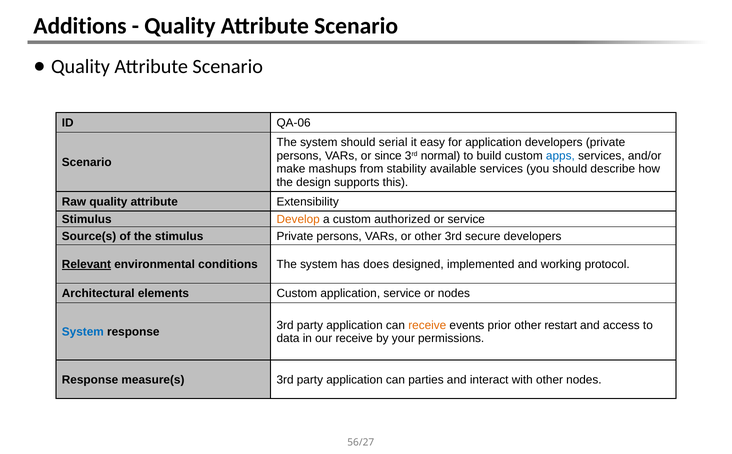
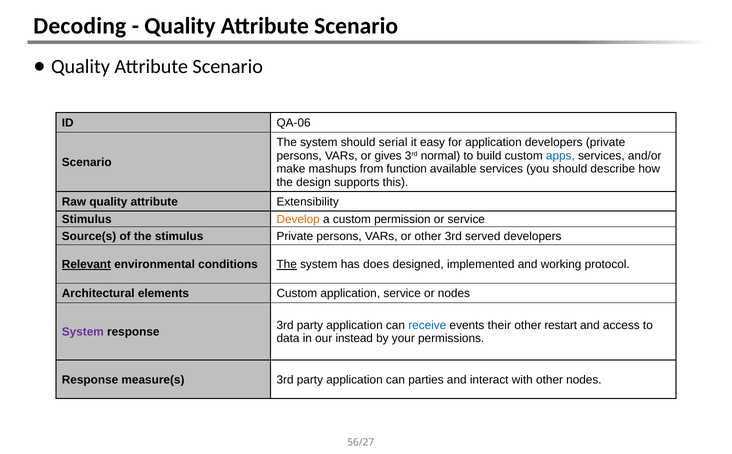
Additions: Additions -> Decoding (80, 26)
since: since -> gives (388, 156)
stability: stability -> function (407, 169)
authorized: authorized -> permission (402, 220)
secure: secure -> served (483, 236)
The underline: none -> present (287, 265)
receive colour: orange -> blue (427, 326)
prior: prior -> their (499, 326)
System colour: blue -> purple (83, 332)
our receive: receive -> instead (354, 339)
